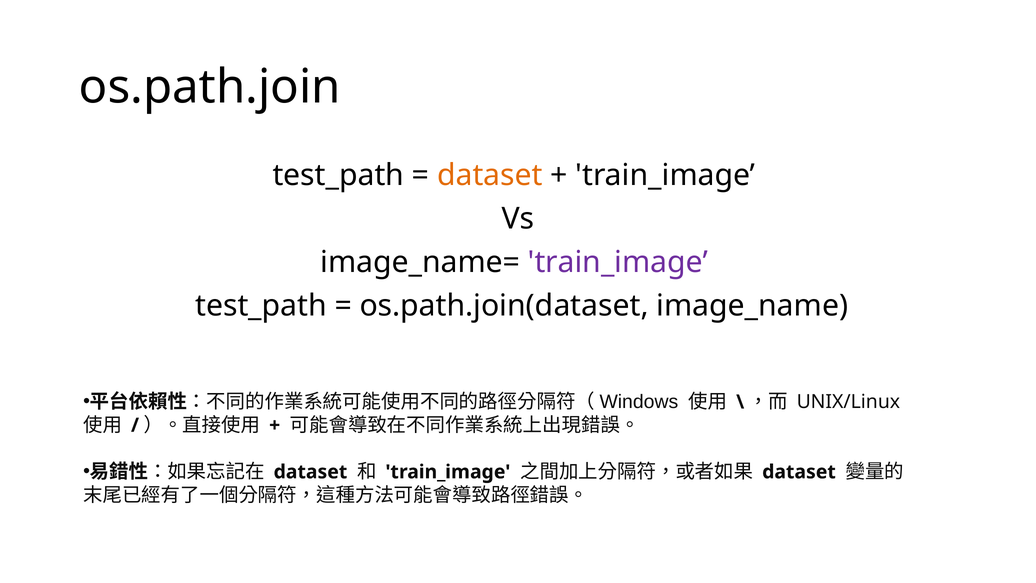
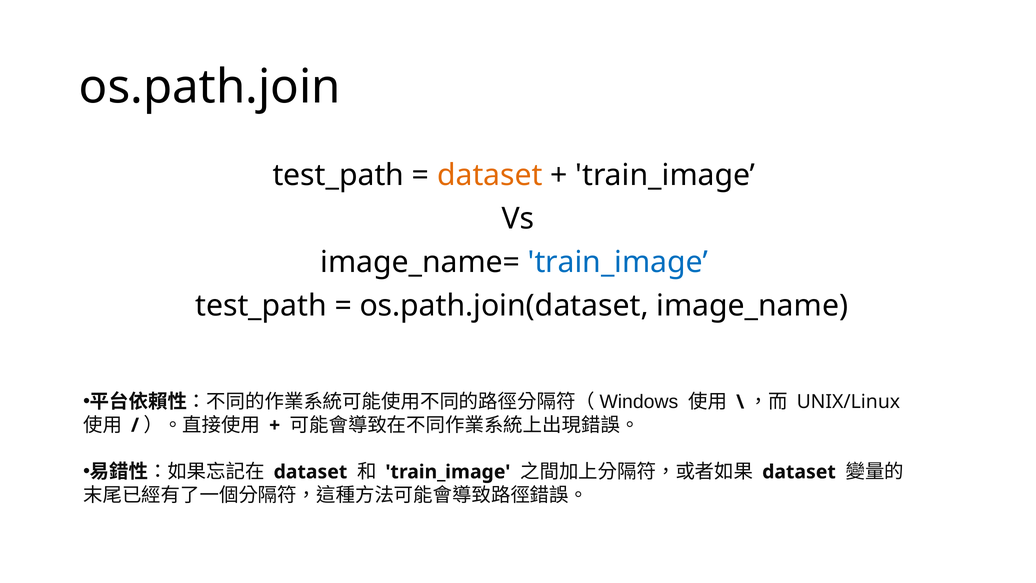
train_image colour: purple -> blue (618, 262)
